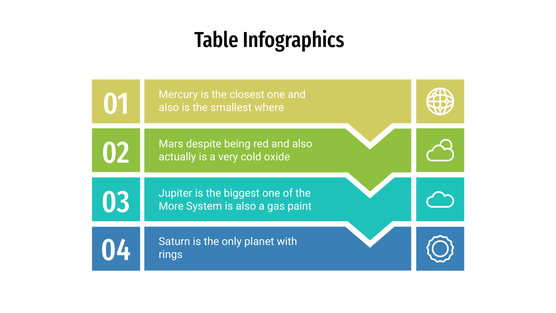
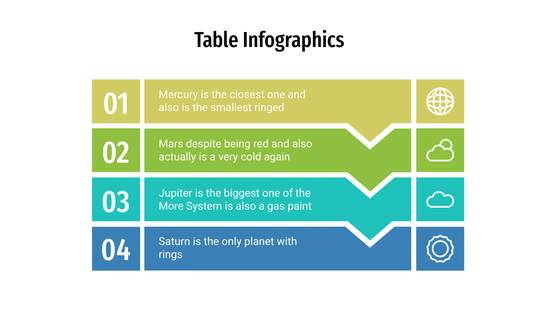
where: where -> ringed (269, 107)
oxide: oxide -> again (277, 157)
